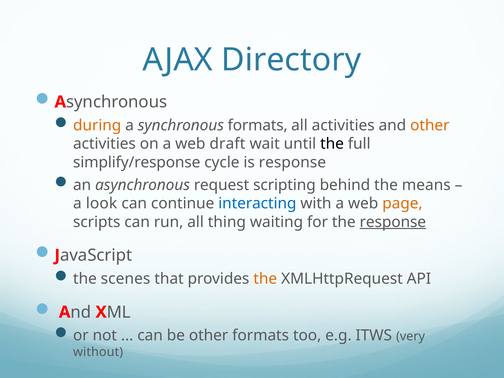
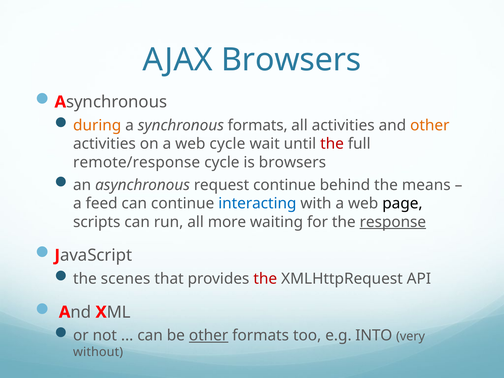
AJAX Directory: Directory -> Browsers (291, 60)
web draft: draft -> cycle (227, 144)
the colour: black -> red (332, 144)
simplify/response: simplify/response -> remote/response (137, 162)
is response: response -> browsers (292, 162)
request scripting: scripting -> continue (284, 185)
look: look -> feed (102, 203)
page colour: orange -> black (402, 203)
thing: thing -> more (227, 222)
the colour: orange -> red (265, 279)
other underline: none -> present (209, 336)
ITWS: ITWS -> INTO (374, 336)
